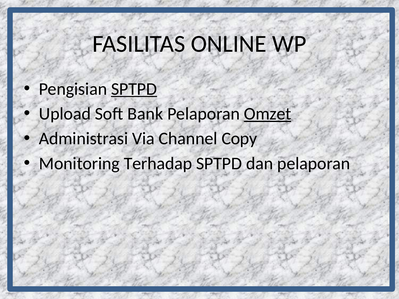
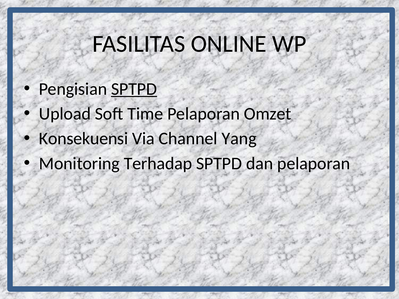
Bank: Bank -> Time (145, 114)
Omzet underline: present -> none (268, 114)
Administrasi: Administrasi -> Konsekuensi (84, 139)
Copy: Copy -> Yang (239, 139)
